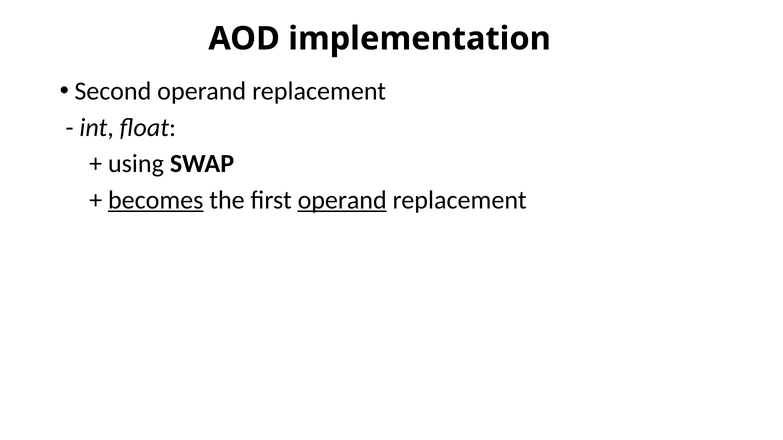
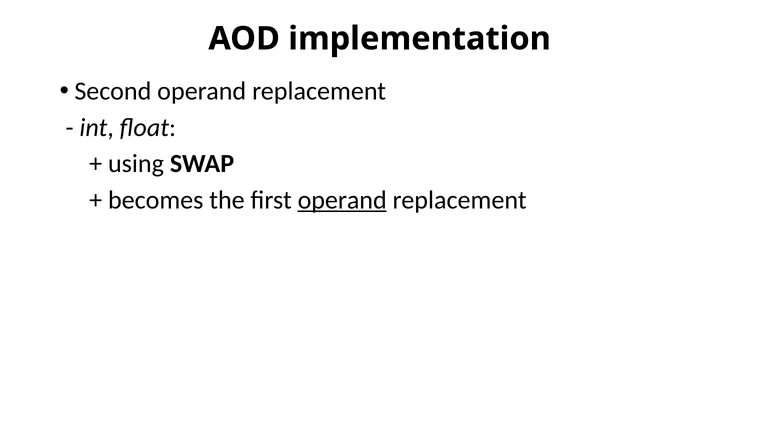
becomes underline: present -> none (156, 200)
